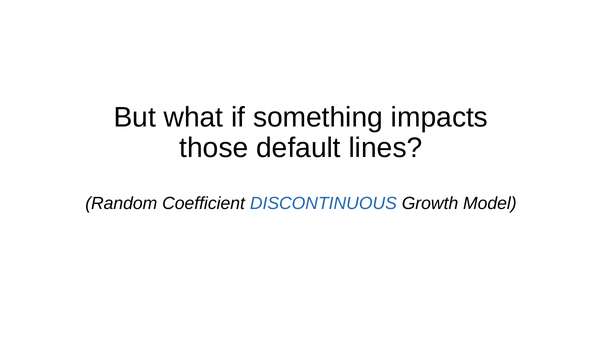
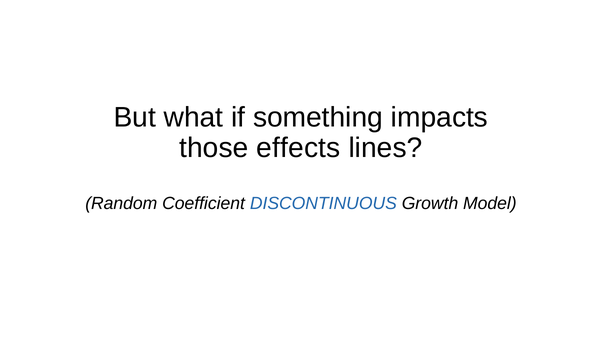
default: default -> effects (298, 148)
